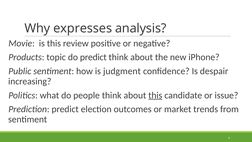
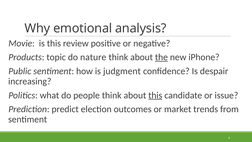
expresses: expresses -> emotional (83, 28)
do predict: predict -> nature (93, 57)
the underline: none -> present (161, 57)
